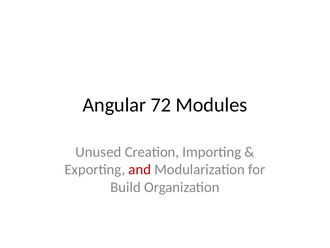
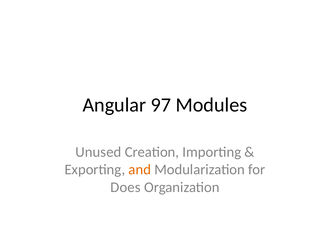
72: 72 -> 97 (161, 105)
and colour: red -> orange (140, 169)
Build: Build -> Does (125, 187)
